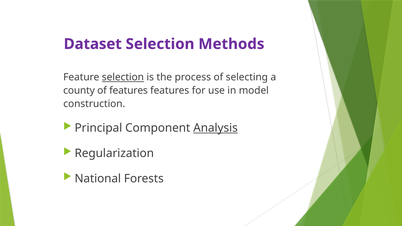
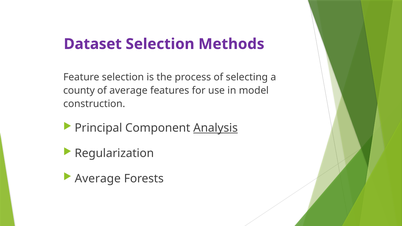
selection underline: present -> none (123, 77)
of features: features -> average (128, 91)
National: National -> Average (98, 179)
